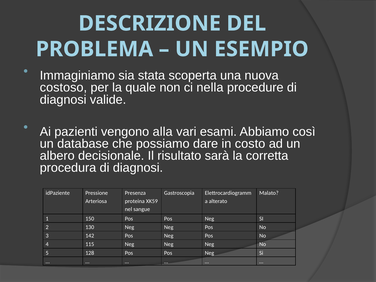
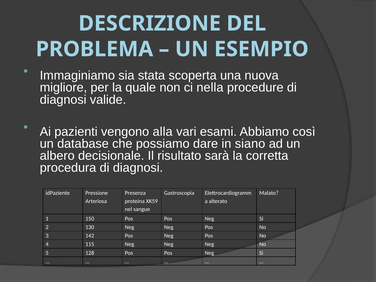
costoso: costoso -> migliore (63, 88)
costo: costo -> siano (250, 144)
